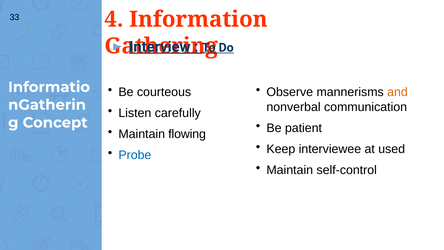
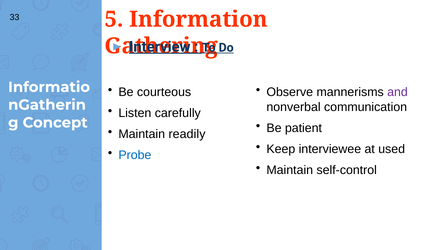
4: 4 -> 5 (114, 19)
and colour: orange -> purple (397, 92)
flowing: flowing -> readily (187, 134)
